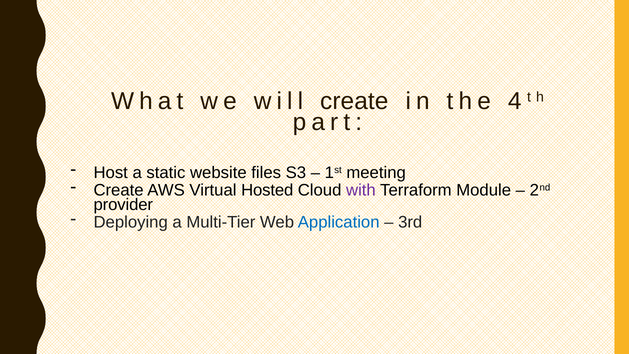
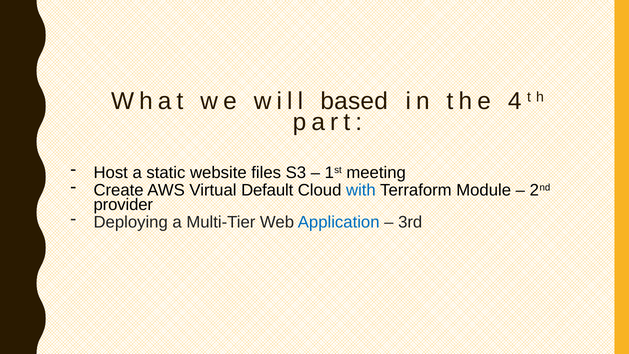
will create: create -> based (354, 101)
Hosted: Hosted -> Default (267, 190)
with colour: purple -> blue (361, 190)
